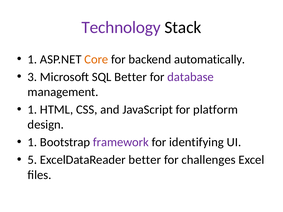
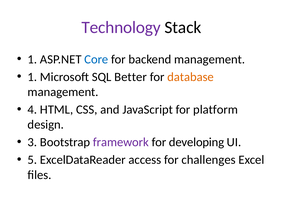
Core colour: orange -> blue (96, 59)
backend automatically: automatically -> management (210, 59)
3: 3 -> 1 (32, 77)
database colour: purple -> orange (191, 77)
1: 1 -> 4 (32, 110)
1: 1 -> 3 (32, 142)
identifying: identifying -> developing (197, 142)
ExcelDataReader better: better -> access (145, 160)
